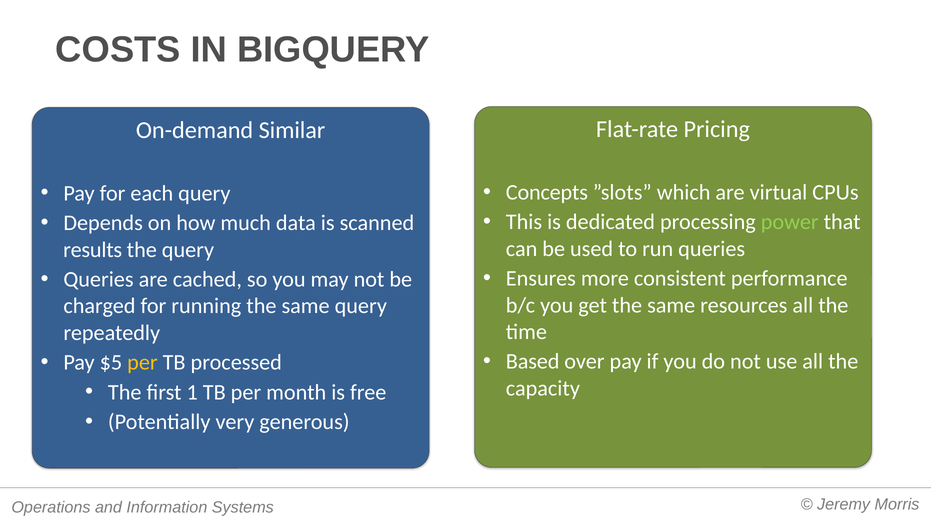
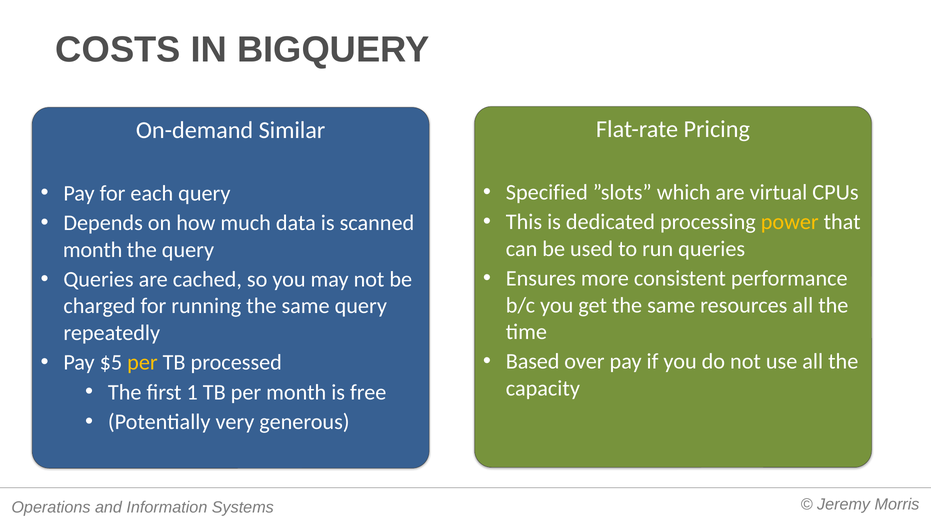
Concepts: Concepts -> Specified (547, 192)
power colour: light green -> yellow (790, 222)
results: results -> month (93, 250)
